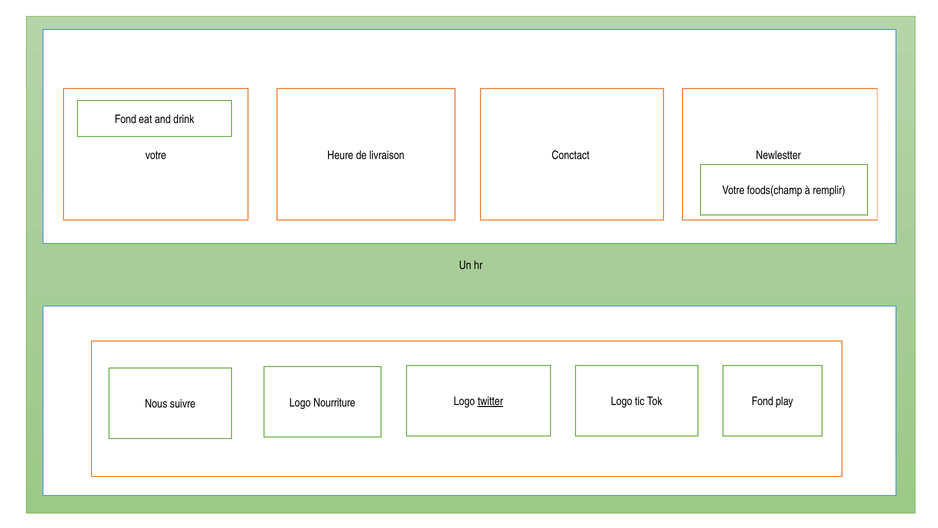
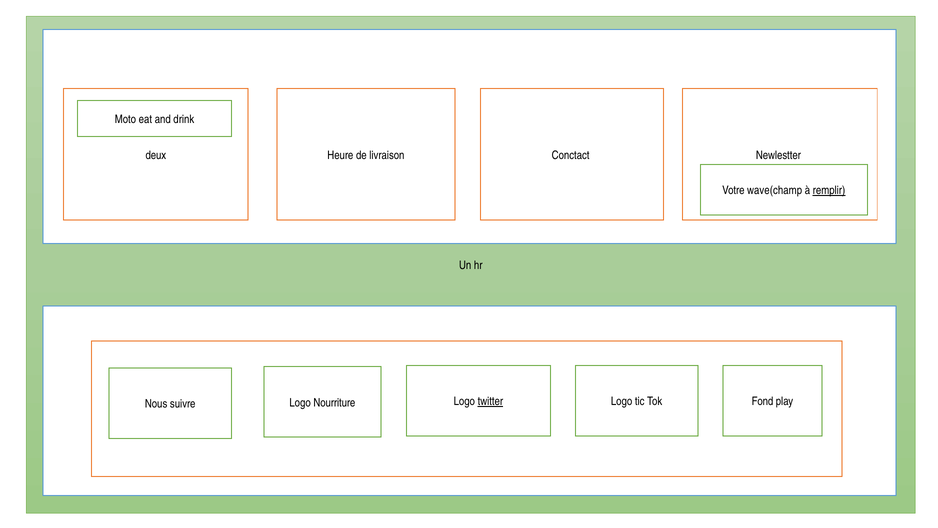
Fond: Fond -> Moto (125, 119)
votre: votre -> deux (156, 155)
foods(champ: foods(champ -> wave(champ (775, 190)
remplir underline: none -> present (829, 190)
